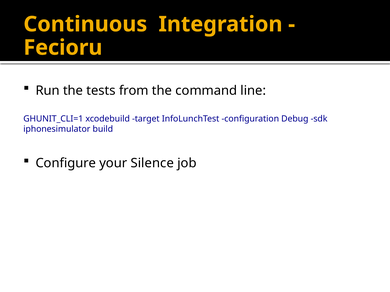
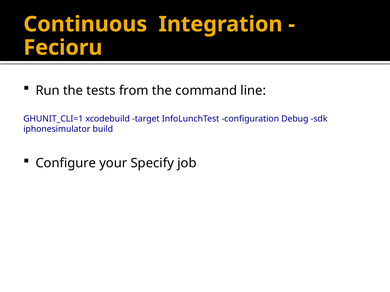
Silence: Silence -> Specify (152, 163)
